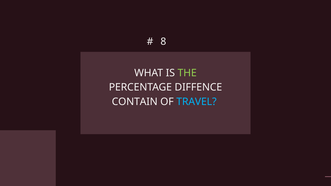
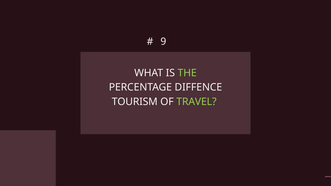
8: 8 -> 9 (163, 42)
CONTAIN: CONTAIN -> TOURISM (135, 102)
TRAVEL colour: light blue -> light green (196, 102)
